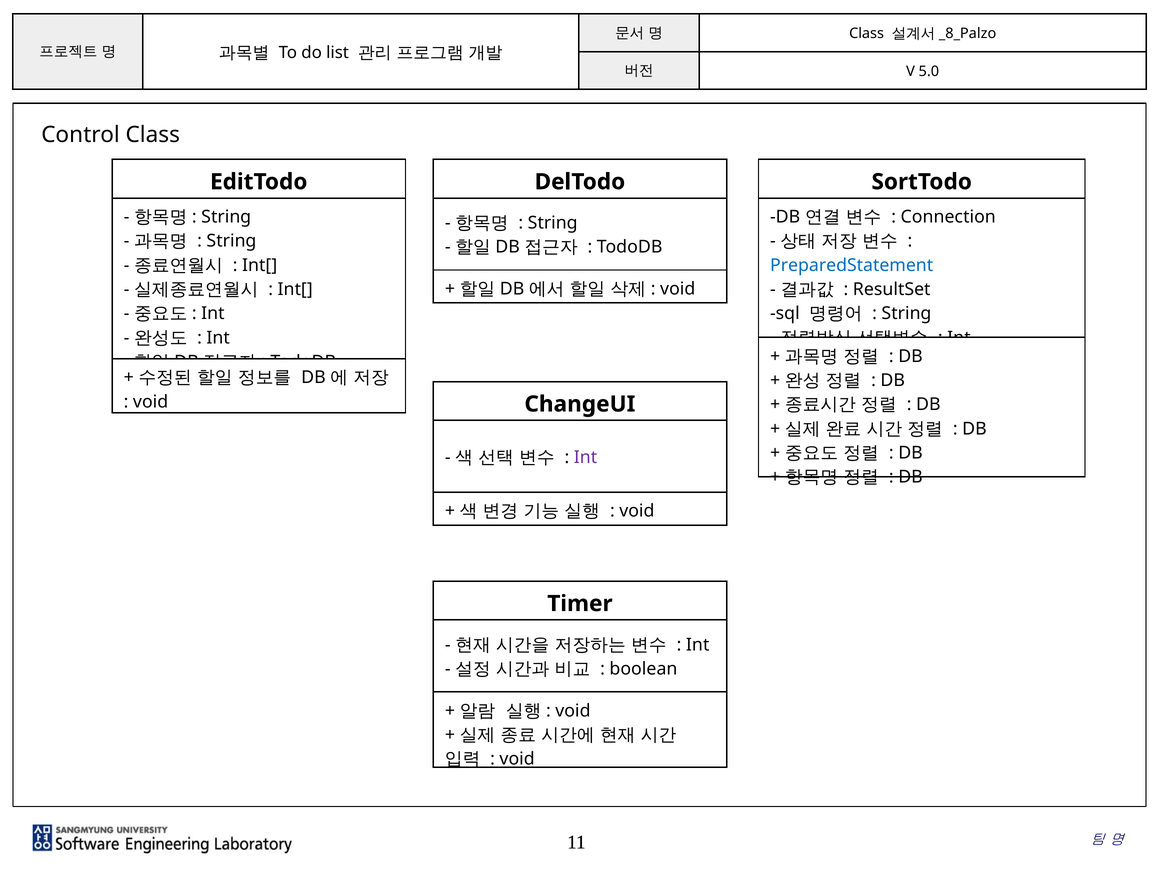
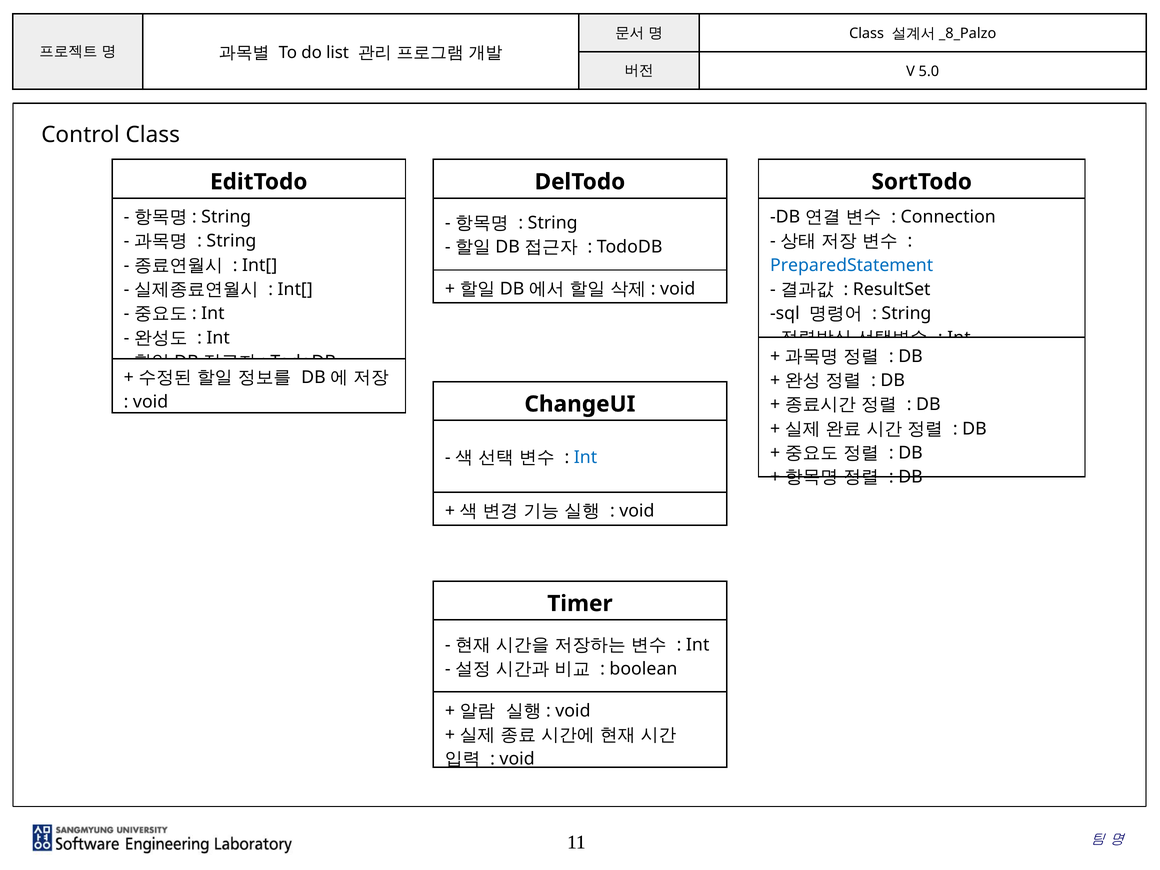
Int colour: purple -> blue (586, 457)
